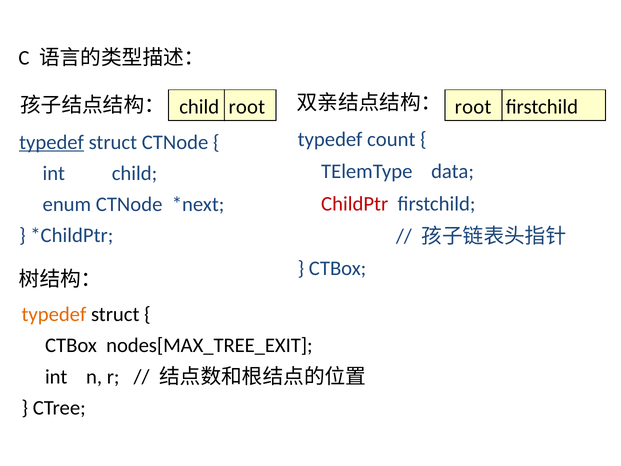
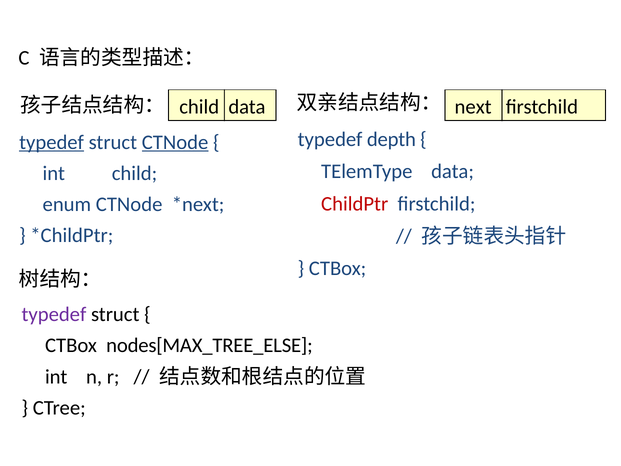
root: root -> next (473, 107)
child root: root -> data (247, 107)
count: count -> depth (391, 139)
CTNode underline: none -> present (175, 142)
typedef colour: orange -> purple (54, 314)
nodes[MAX_TREE_EXIT: nodes[MAX_TREE_EXIT -> nodes[MAX_TREE_ELSE (209, 345)
